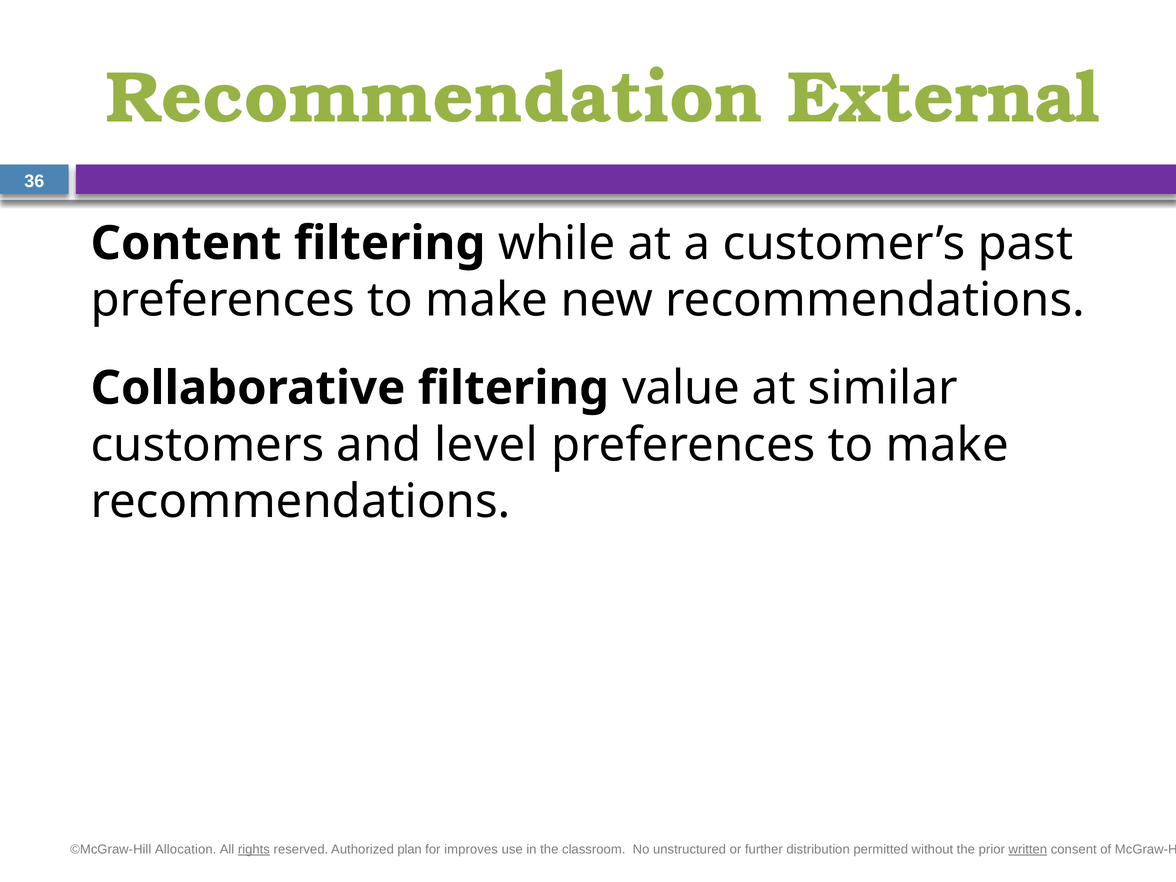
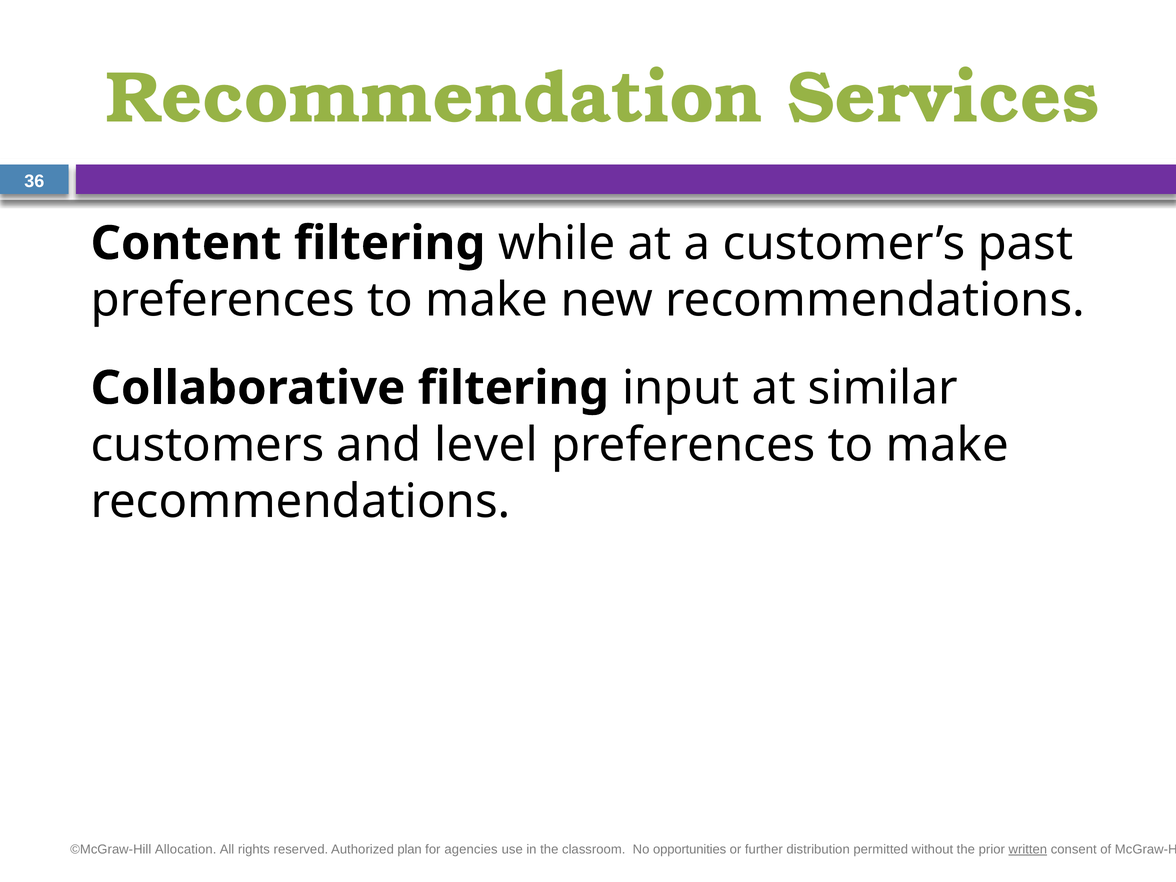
External: External -> Services (943, 98)
value: value -> input (681, 388)
rights underline: present -> none (254, 849)
improves: improves -> agencies (471, 849)
unstructured: unstructured -> opportunities (690, 849)
